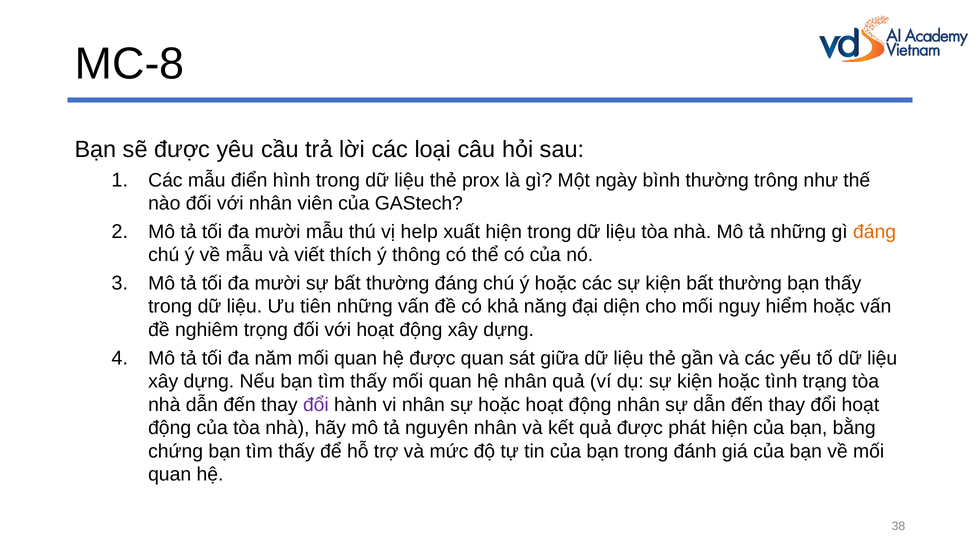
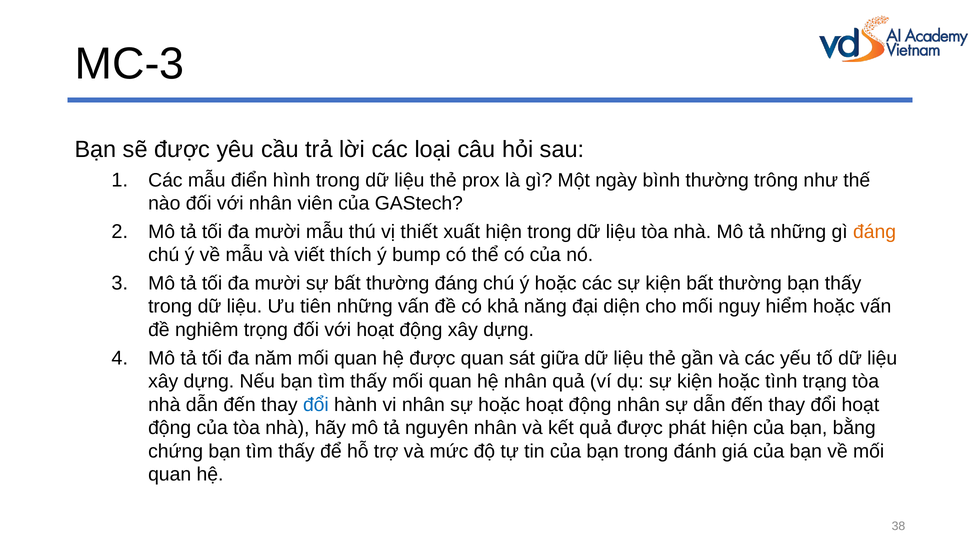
MC-8: MC-8 -> MC-3 (130, 64)
help: help -> thiết (419, 232)
thông: thông -> bump (416, 255)
đổi colour: purple -> blue (316, 405)
